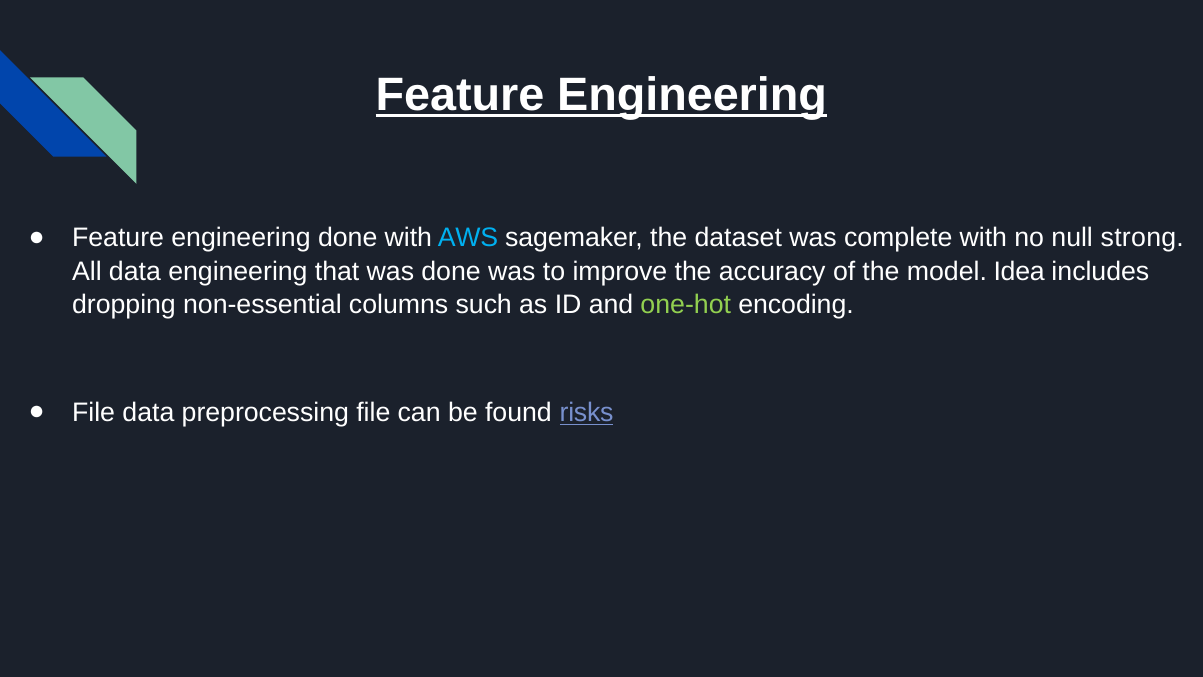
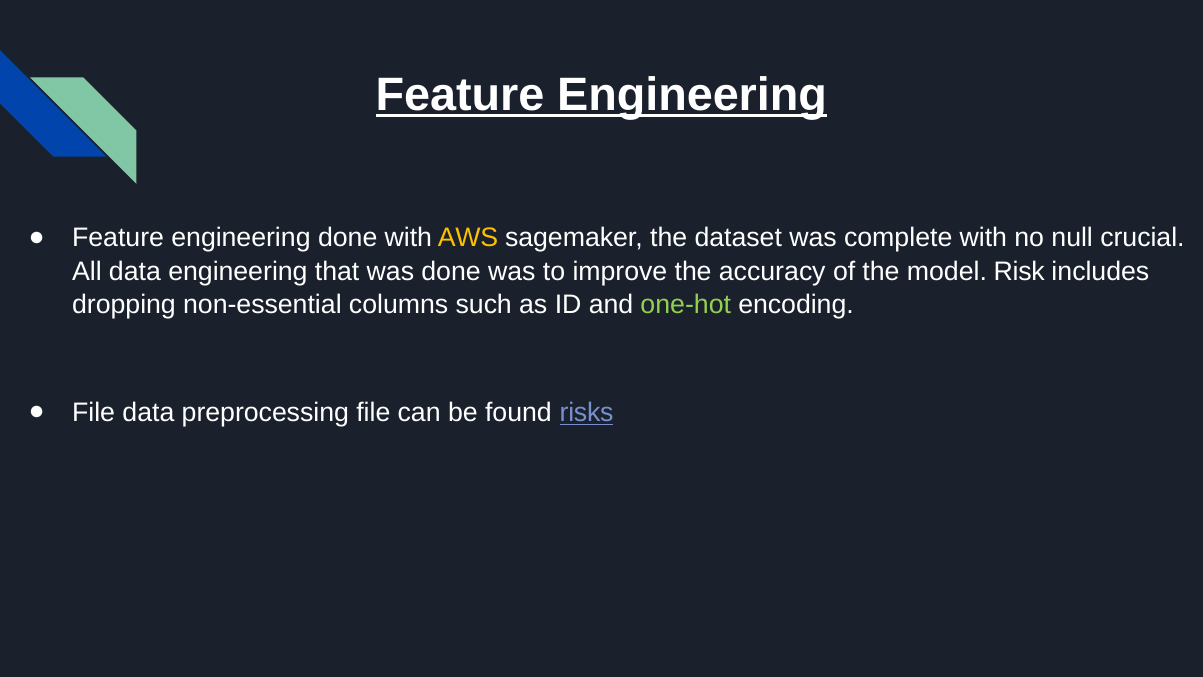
AWS colour: light blue -> yellow (468, 238)
strong: strong -> crucial (1142, 238)
Idea: Idea -> Risk (1019, 271)
